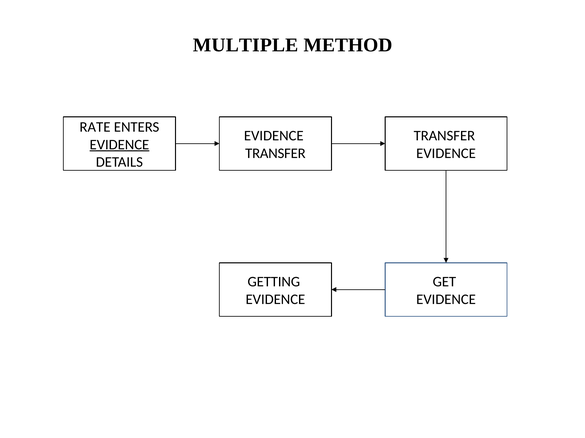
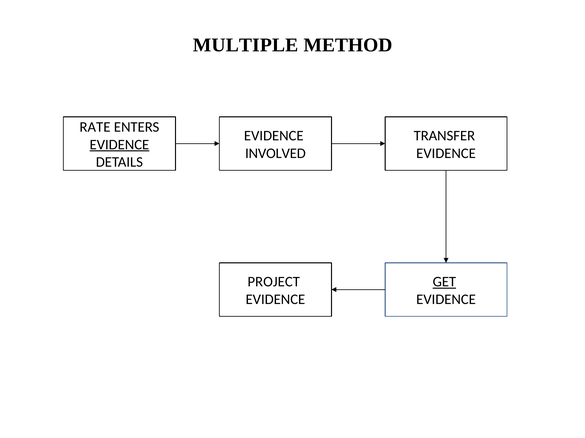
TRANSFER: TRANSFER -> INVOLVED (275, 154)
GETTING: GETTING -> PROJECT (274, 282)
GET underline: none -> present (444, 282)
